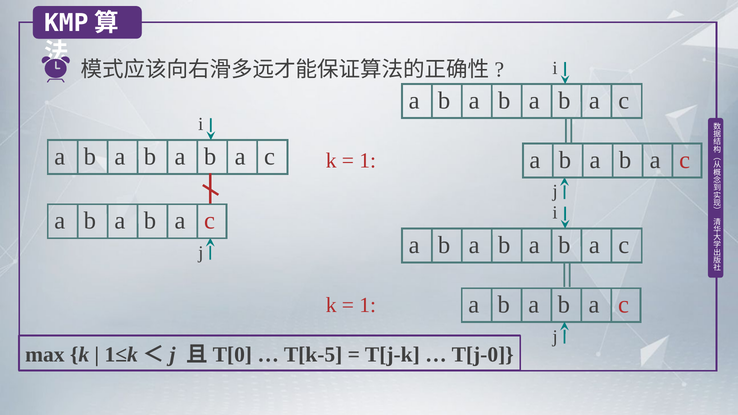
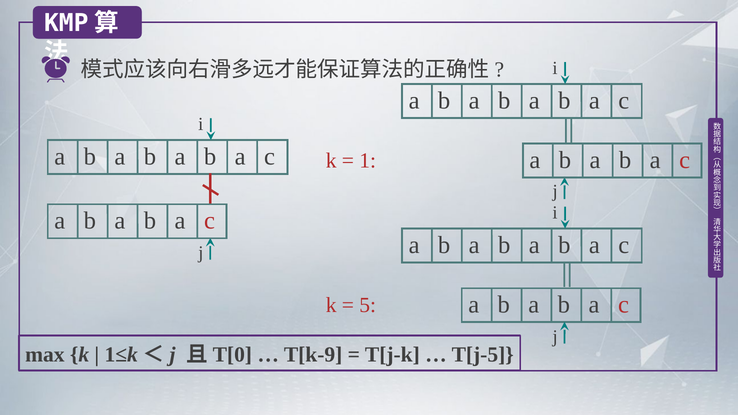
1: 1 -> 5 (368, 305)
T[k-5: T[k-5 -> T[k-9 (313, 355)
T[j-0: T[j-0 -> T[j-5 (483, 355)
